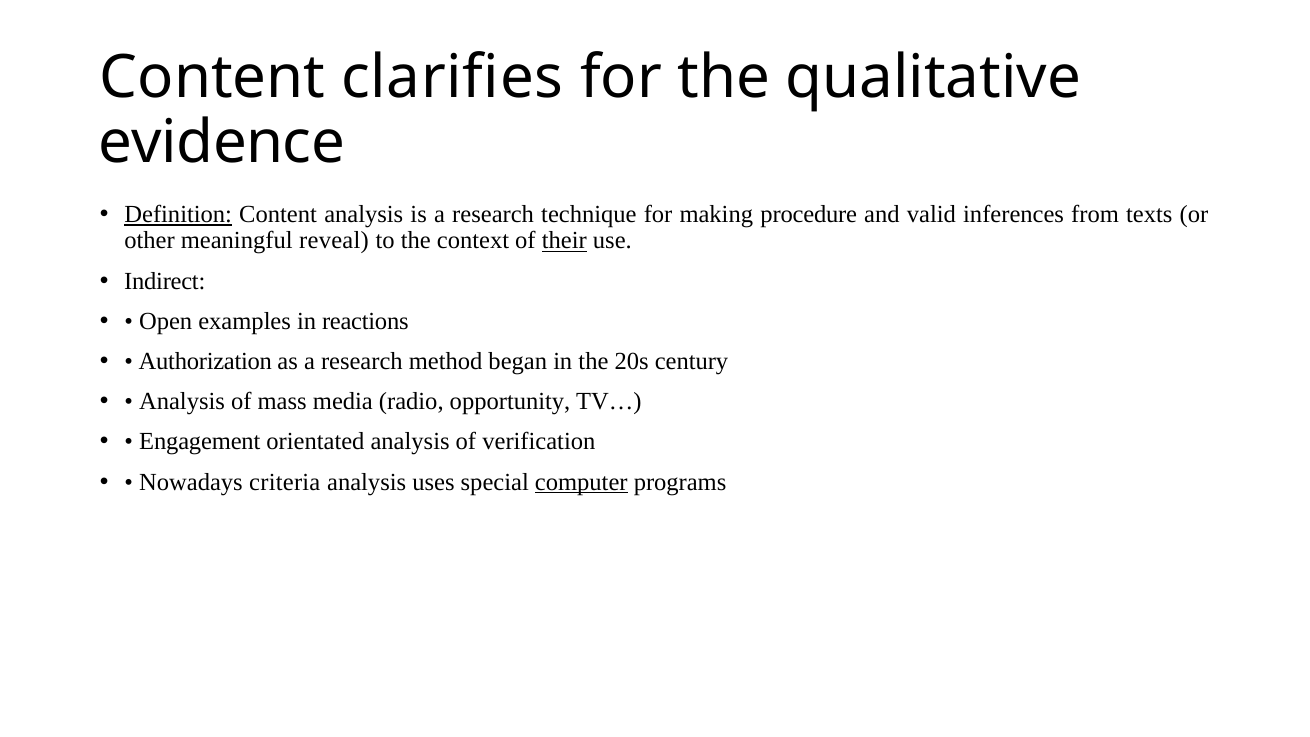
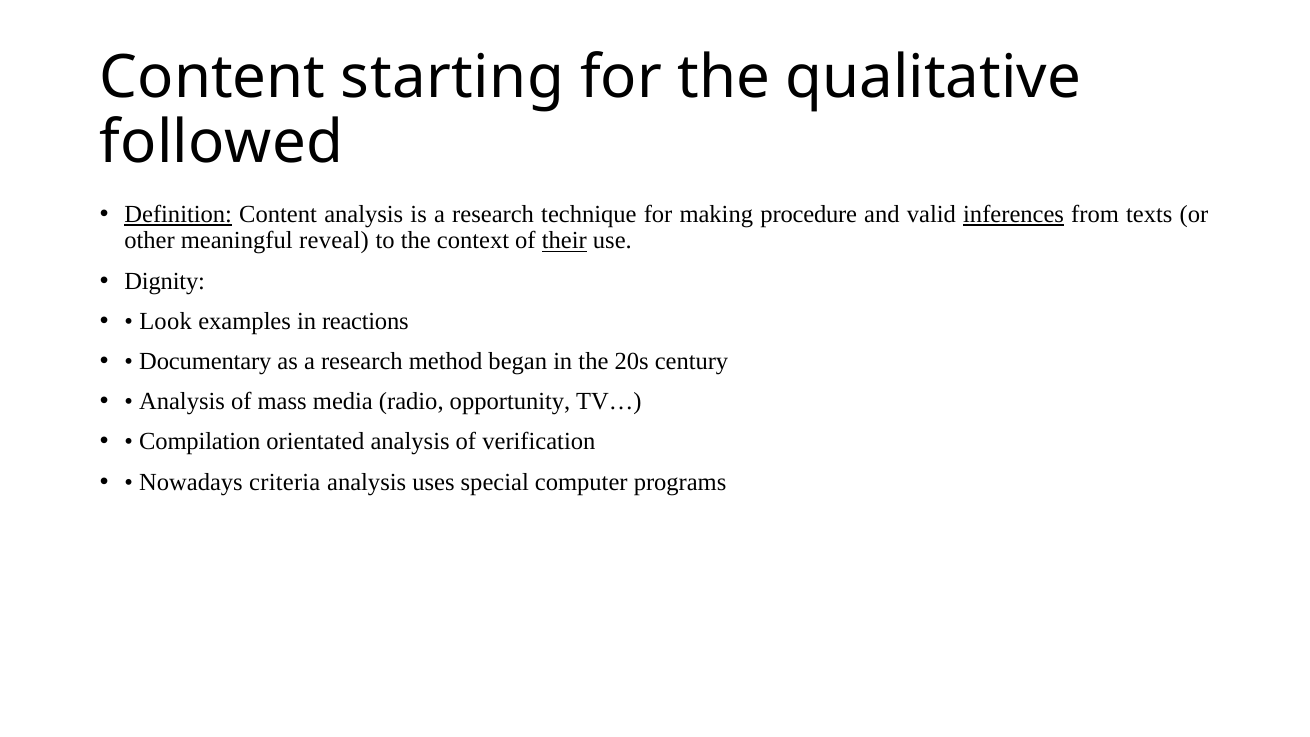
clarifies: clarifies -> starting (452, 78)
evidence: evidence -> followed (221, 142)
inferences underline: none -> present (1014, 214)
Indirect: Indirect -> Dignity (165, 281)
Open: Open -> Look (166, 321)
Authorization: Authorization -> Documentary (205, 361)
Engagement: Engagement -> Compilation (200, 442)
computer underline: present -> none (581, 482)
